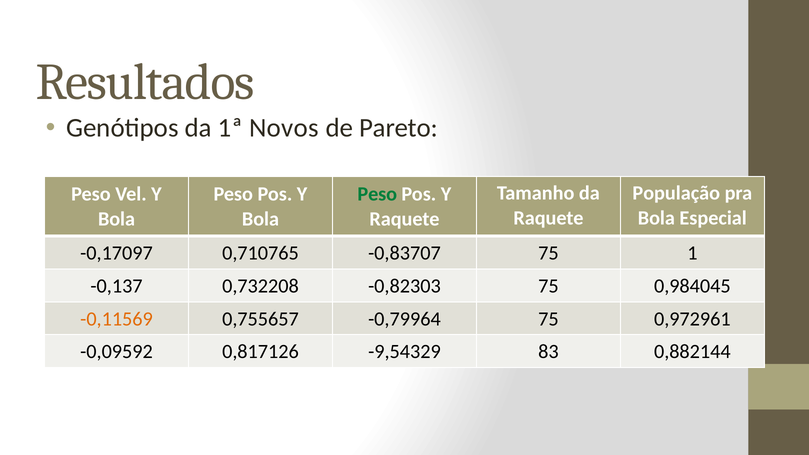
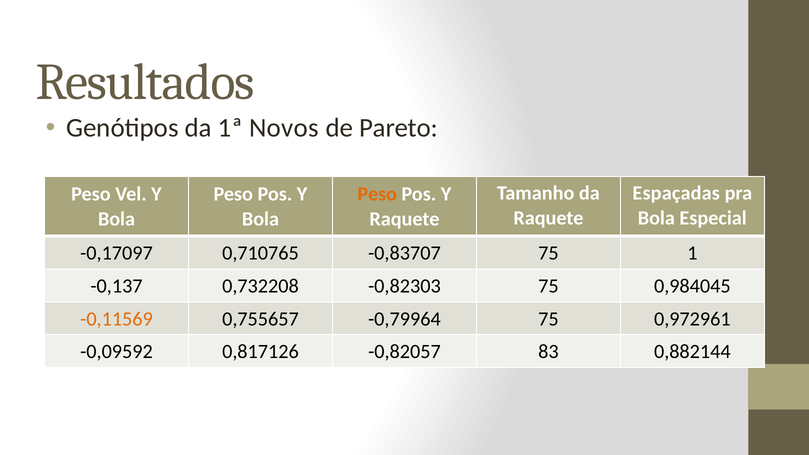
População: População -> Espaçadas (676, 193)
Peso colour: green -> orange (377, 194)
-9,54329: -9,54329 -> -0,82057 (404, 352)
